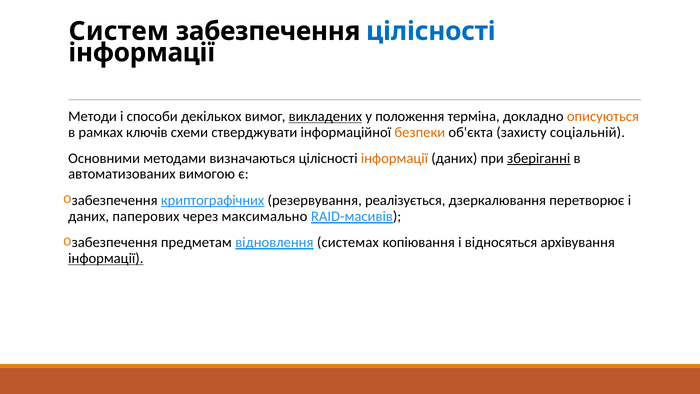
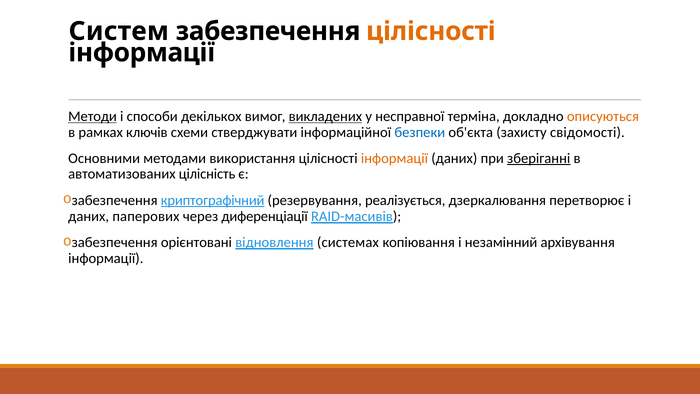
цілісності colour: blue -> orange (431, 31)
Методи underline: none -> present (93, 116)
положення: положення -> несправної (410, 116)
безпеки colour: orange -> blue (420, 132)
соціальній: соціальній -> свідомості (587, 132)
визначаються: визначаються -> використання (252, 158)
вимогою: вимогою -> цілісність (207, 174)
криптографічних: криптографічних -> криптографічний (213, 200)
максимально: максимально -> диференціації (265, 216)
предметам: предметам -> орієнтовані (196, 242)
відносяться: відносяться -> незамінний (501, 242)
інформації underline: present -> none (106, 258)
